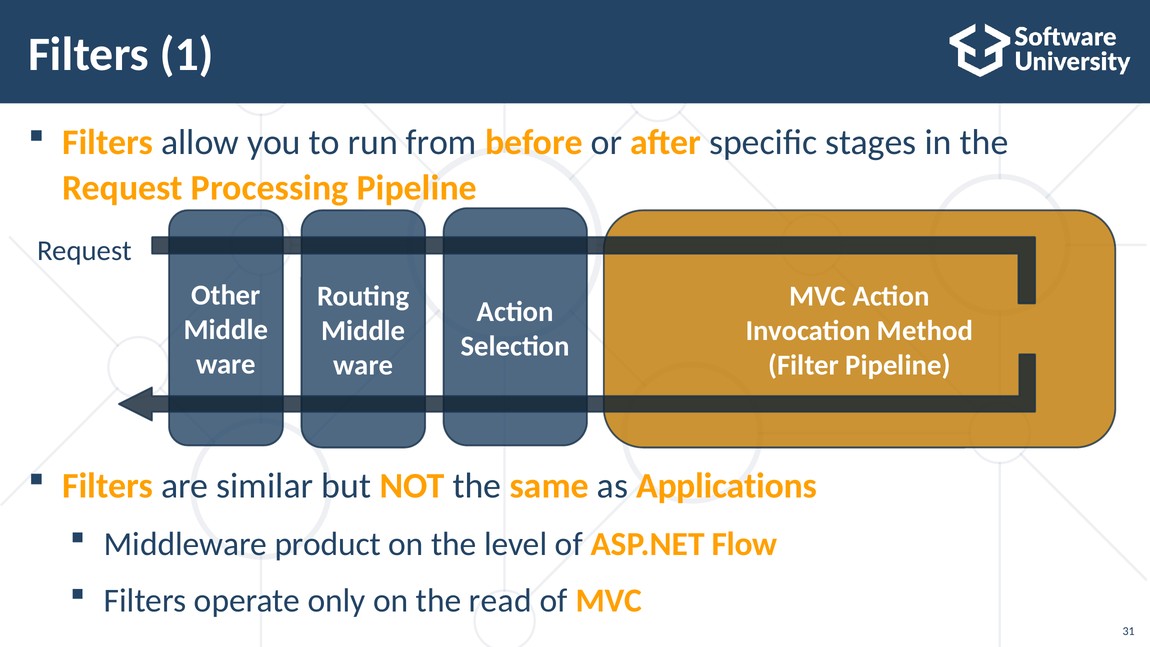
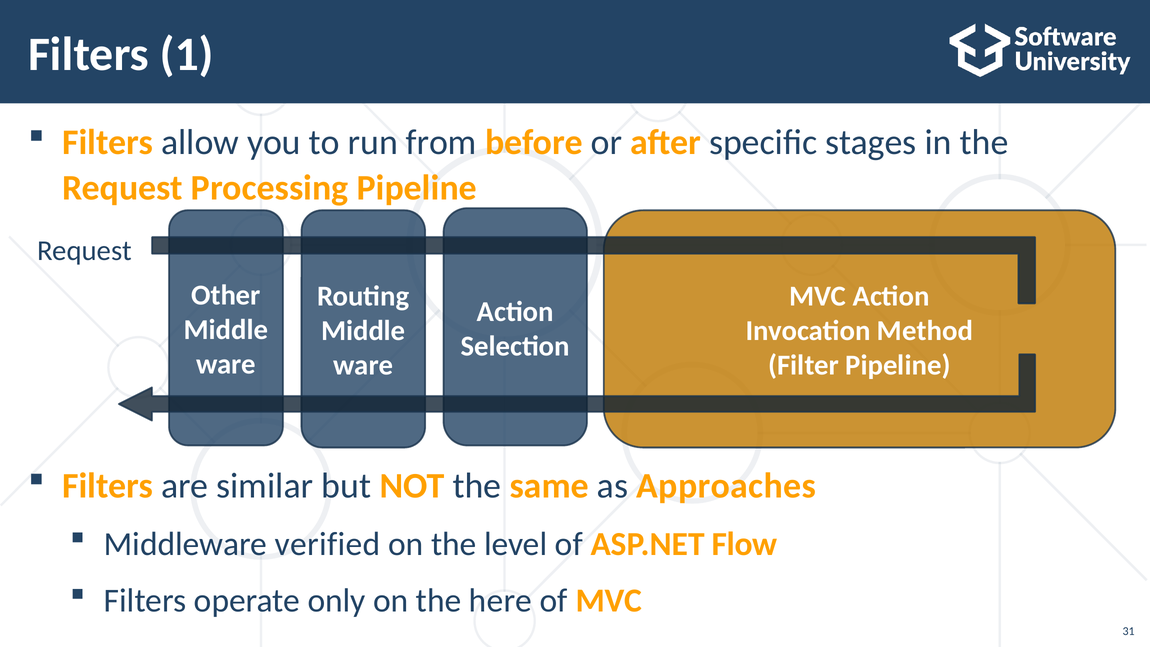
Applications: Applications -> Approaches (726, 486)
product: product -> verified (327, 544)
read: read -> here (501, 600)
